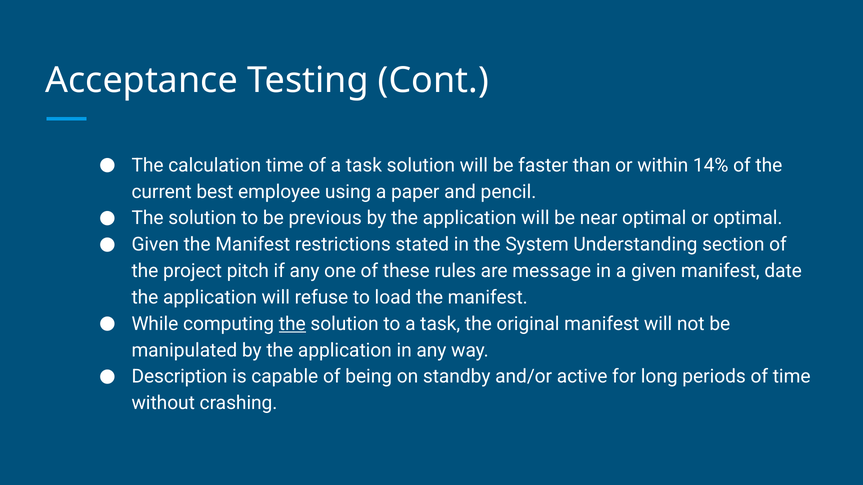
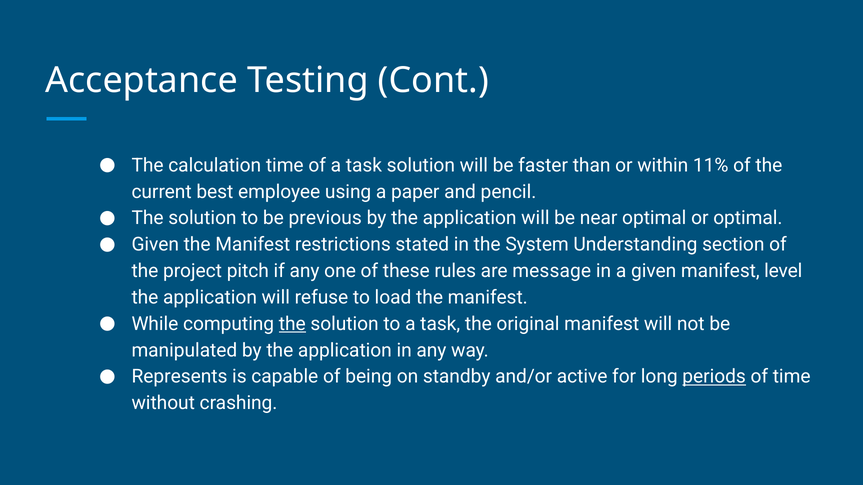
14%: 14% -> 11% (711, 165)
date: date -> level (783, 271)
Description: Description -> Represents (180, 377)
periods underline: none -> present (714, 377)
